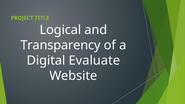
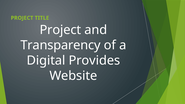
Logical: Logical -> Project (60, 30)
Evaluate: Evaluate -> Provides (94, 60)
